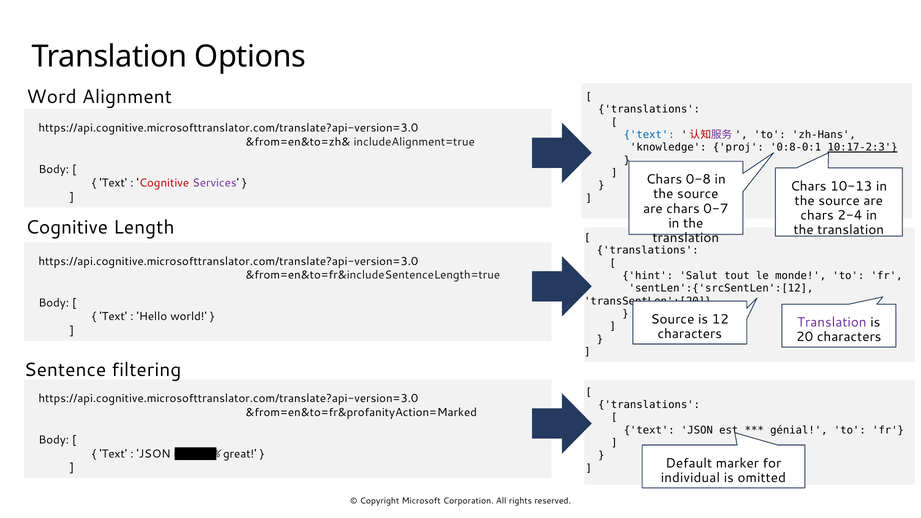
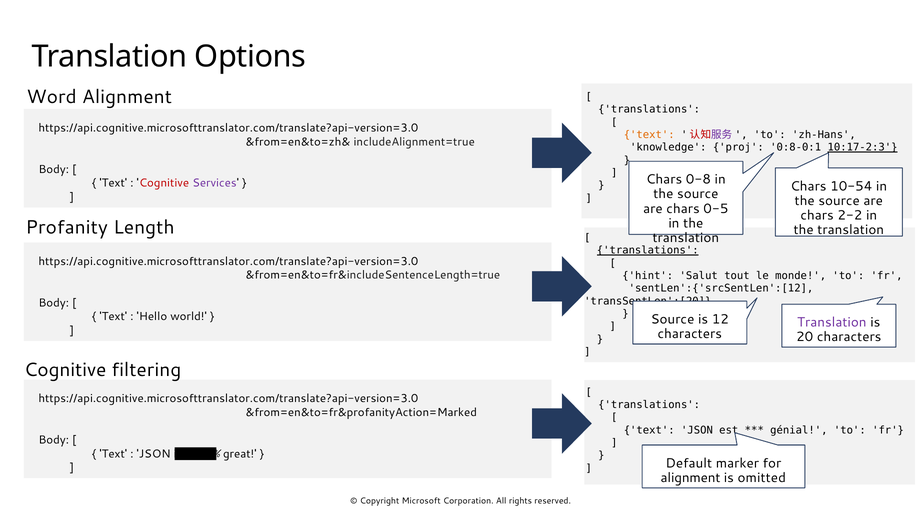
text colour: blue -> orange (649, 135)
10-13: 10-13 -> 10-54 (851, 186)
0-7: 0-7 -> 0-5 (716, 209)
2-4: 2-4 -> 2-2 (850, 215)
Cognitive: Cognitive -> Profanity (67, 228)
translations underline: none -> present (648, 251)
Sentence: Sentence -> Cognitive (65, 370)
individual: individual -> alignment (691, 478)
